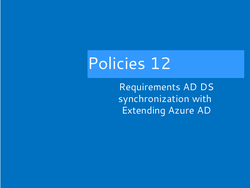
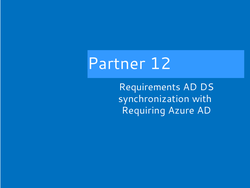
Policies: Policies -> Partner (116, 63)
Extending: Extending -> Requiring (144, 110)
